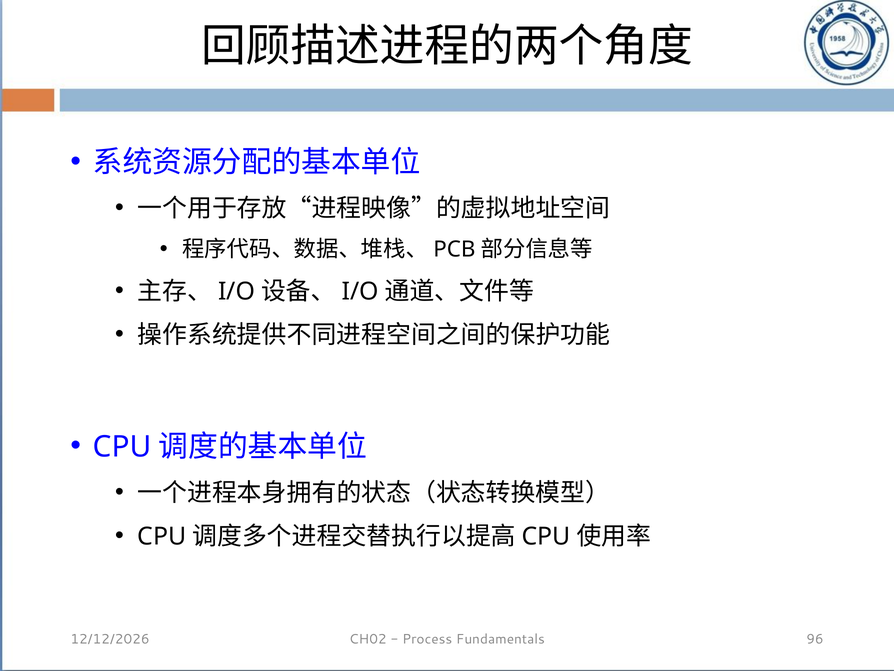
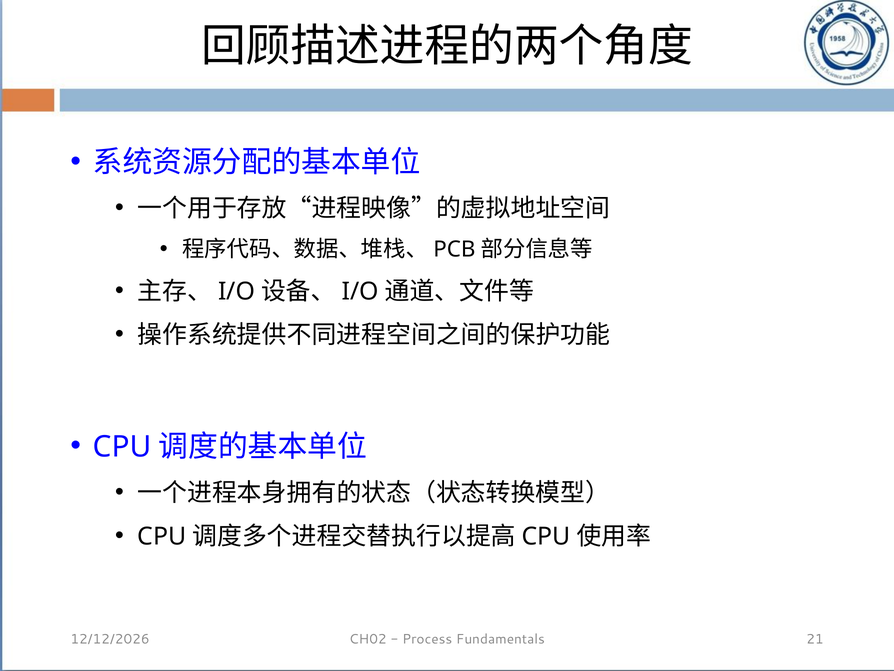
96: 96 -> 21 (815, 639)
